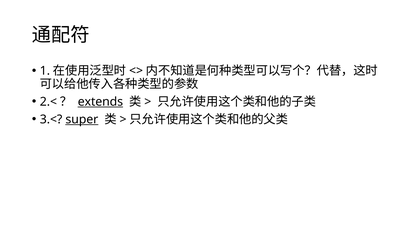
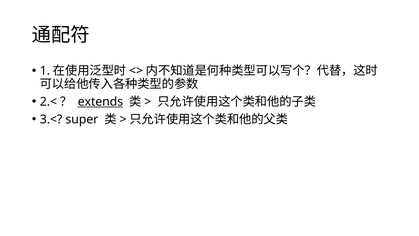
super underline: present -> none (82, 119)
